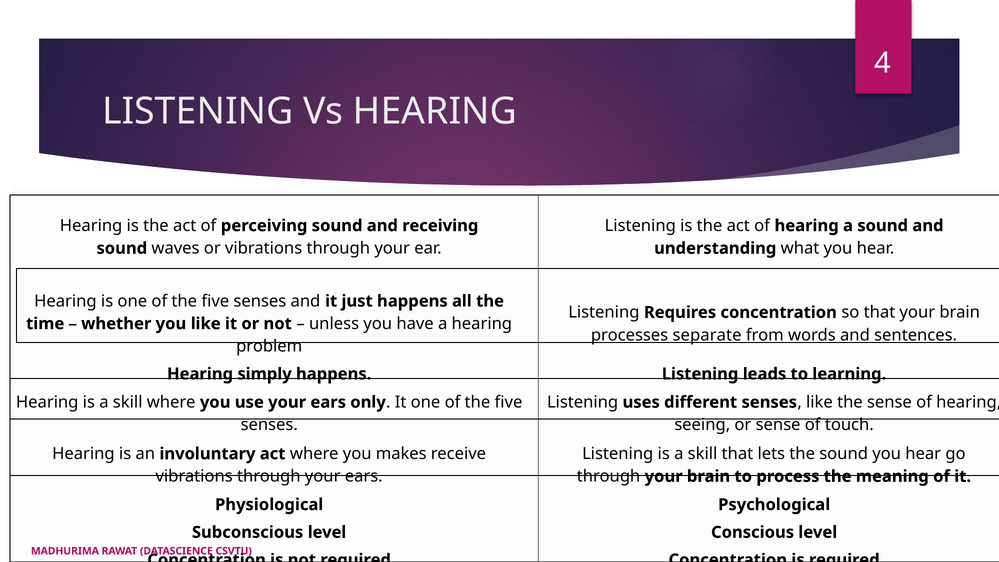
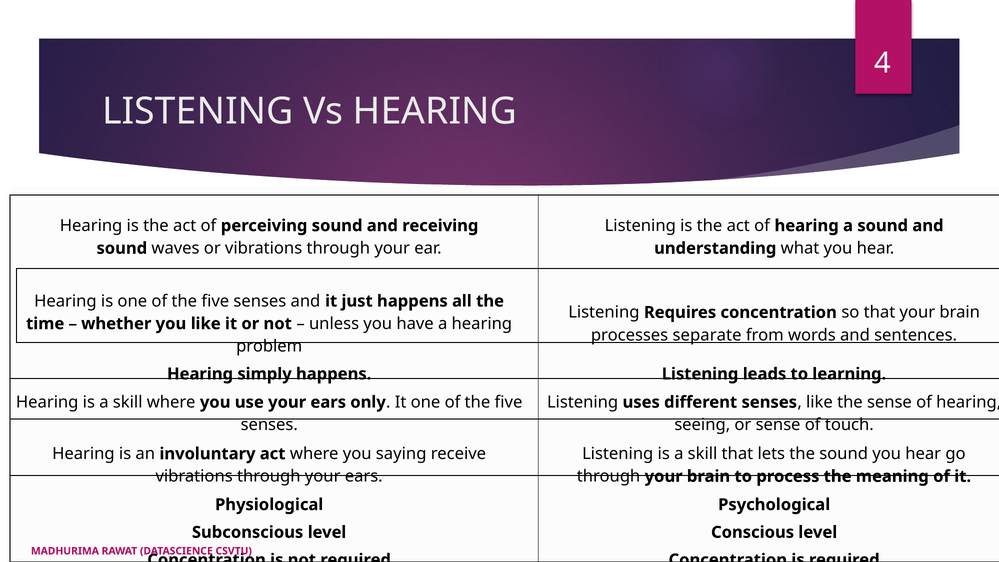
makes: makes -> saying (401, 454)
